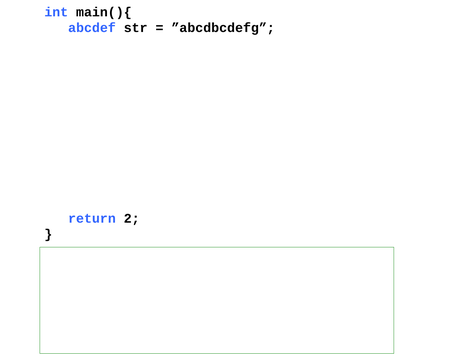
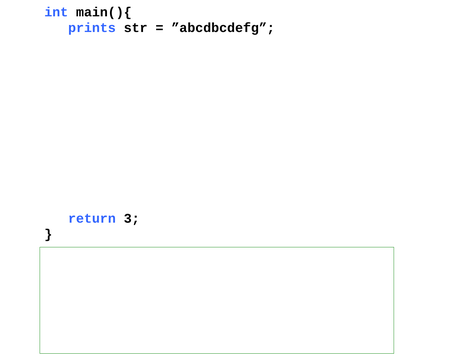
abcdef: abcdef -> prints (92, 28)
2: 2 -> 3 (132, 218)
